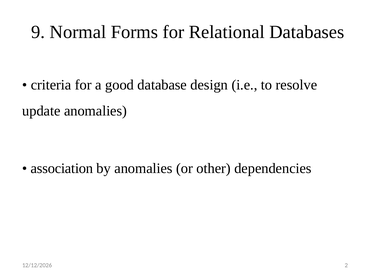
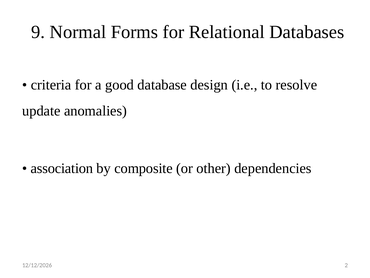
by anomalies: anomalies -> composite (144, 168)
